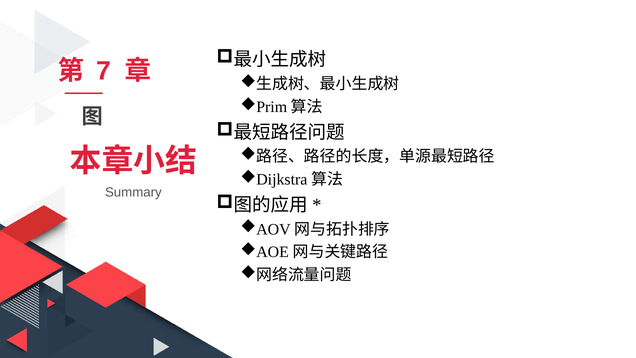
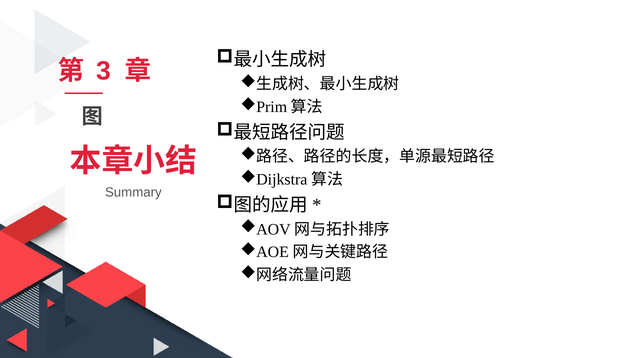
7: 7 -> 3 (104, 71)
